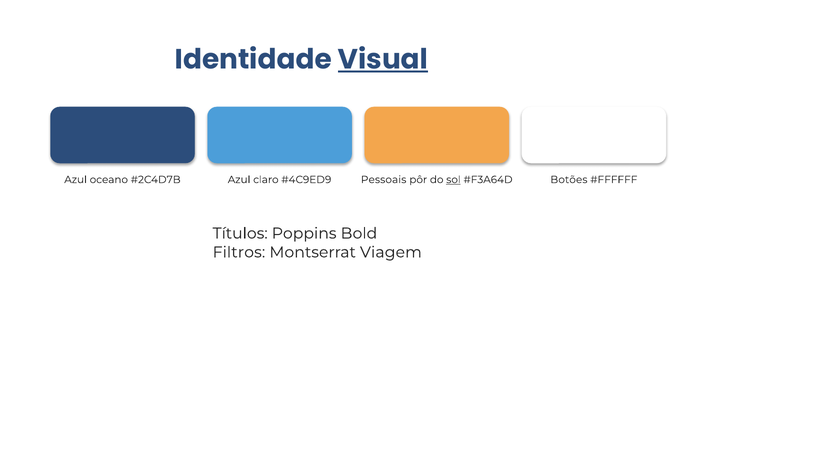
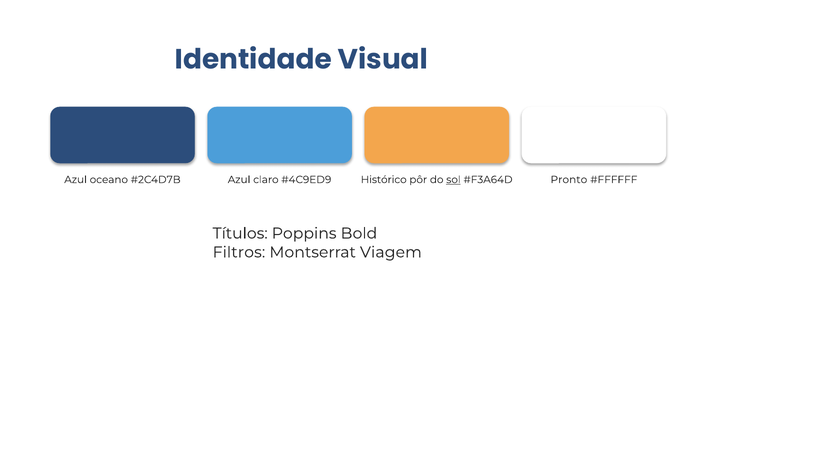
Visual underline: present -> none (383, 60)
Pessoais: Pessoais -> Histórico (384, 180)
Botões: Botões -> Pronto (569, 180)
